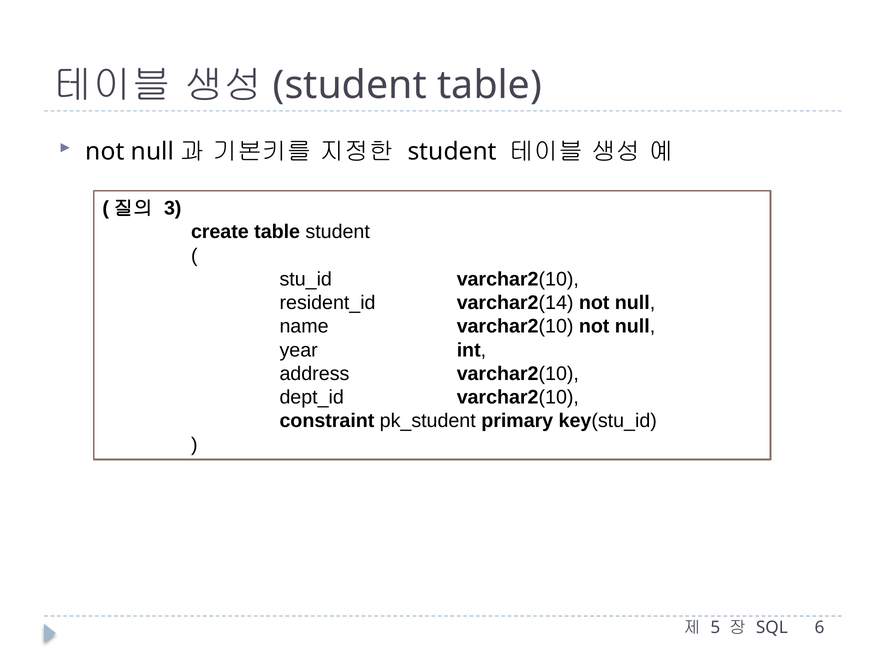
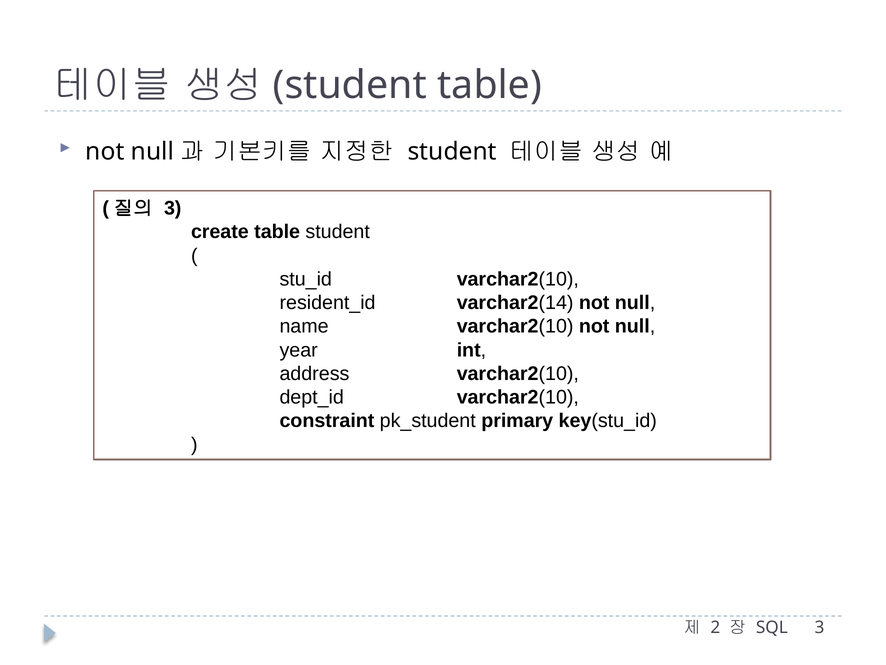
5: 5 -> 2 (715, 627)
SQL 6: 6 -> 3 (819, 627)
